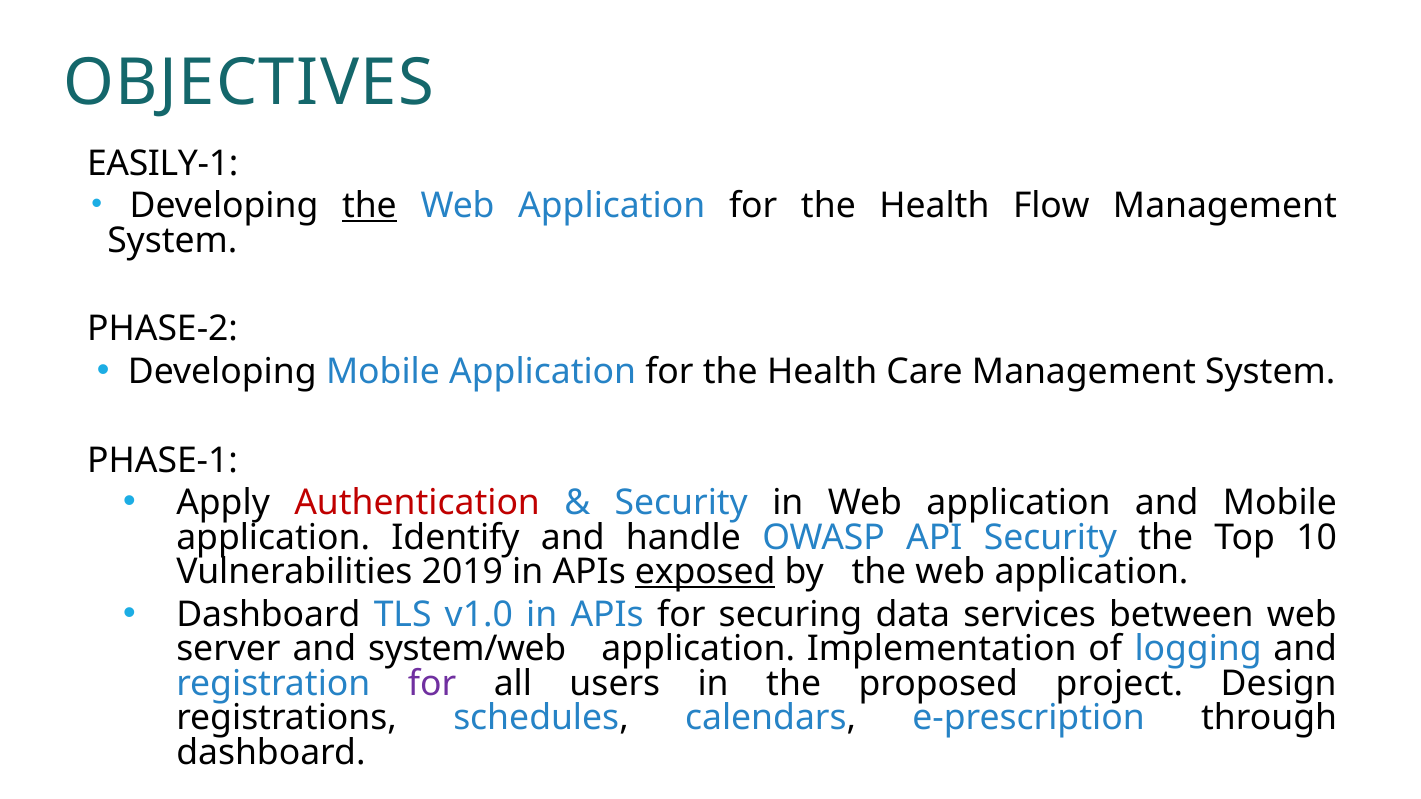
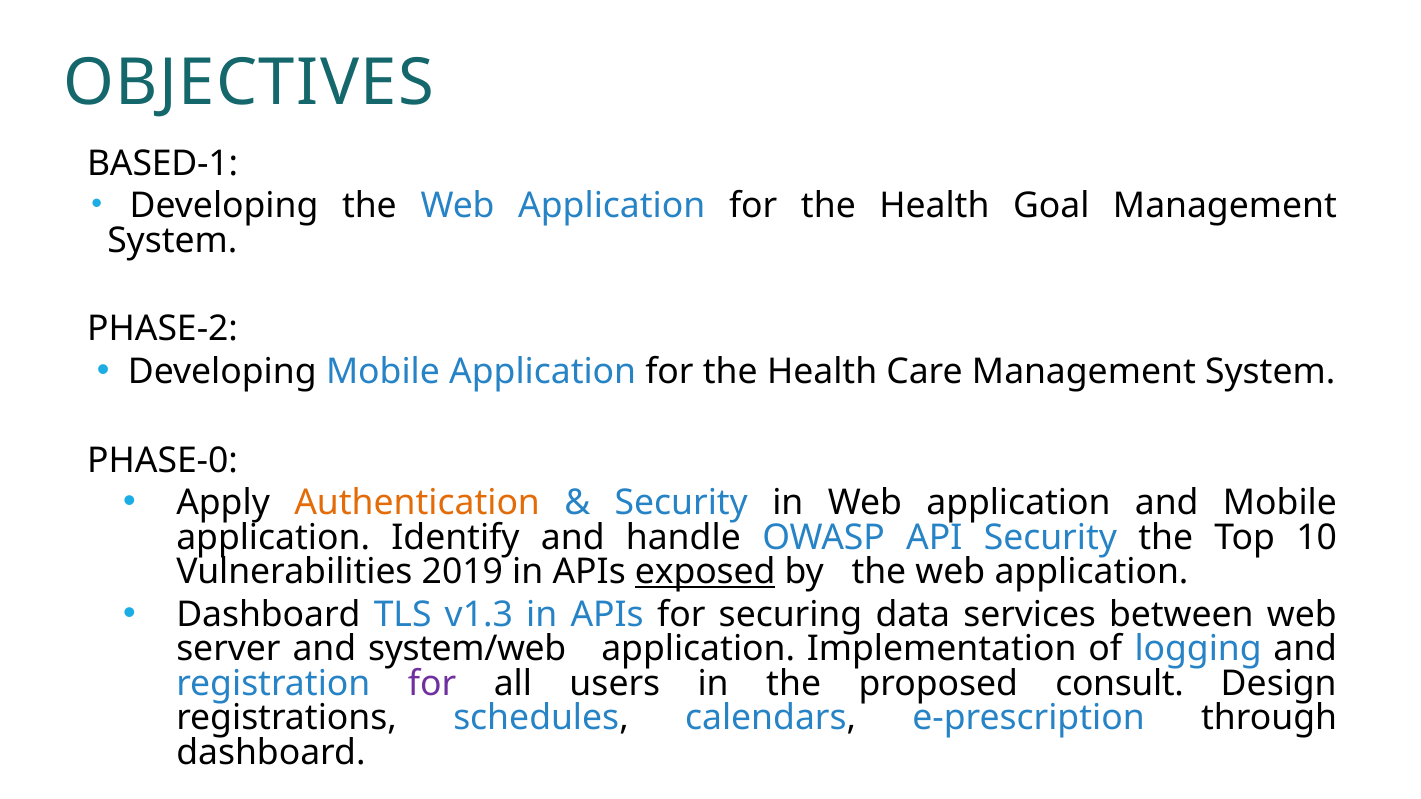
EASILY-1: EASILY-1 -> BASED-1 (163, 163)
the underline: present -> none (369, 206)
Flow: Flow -> Goal (1051, 206)
PHASE-1: PHASE-1 -> PHASE-0 (163, 461)
Authentication colour: red -> orange (417, 503)
v1.0: v1.0 -> v1.3 (479, 615)
project: project -> consult (1120, 684)
